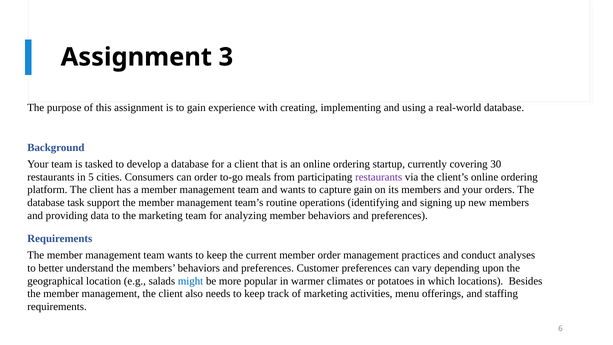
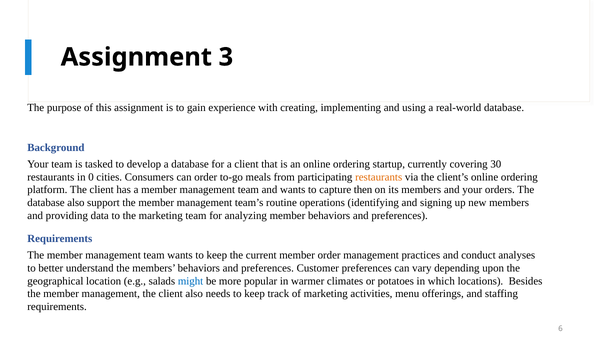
5: 5 -> 0 (91, 177)
restaurants colour: purple -> orange (379, 177)
capture gain: gain -> then (363, 190)
database task: task -> also (76, 203)
